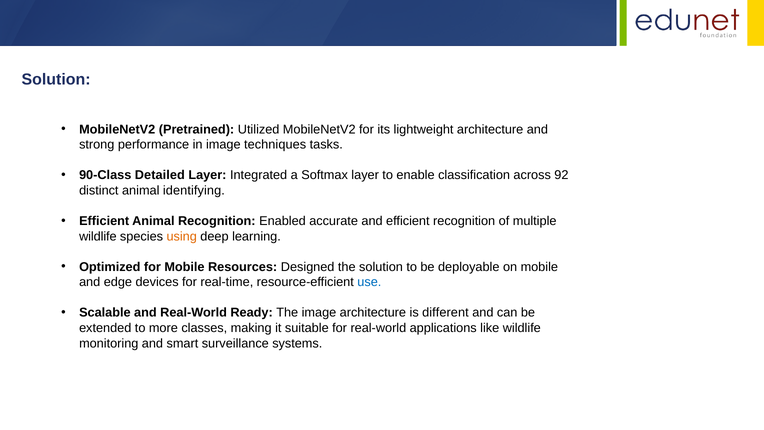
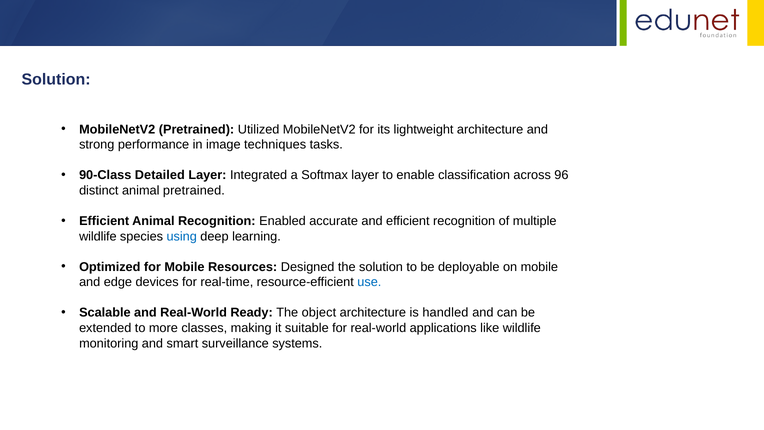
92: 92 -> 96 (561, 175)
animal identifying: identifying -> pretrained (194, 190)
using colour: orange -> blue (182, 236)
The image: image -> object (319, 313)
different: different -> handled (445, 313)
